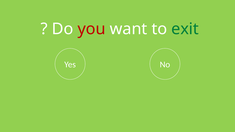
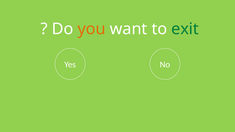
you colour: red -> orange (92, 29)
